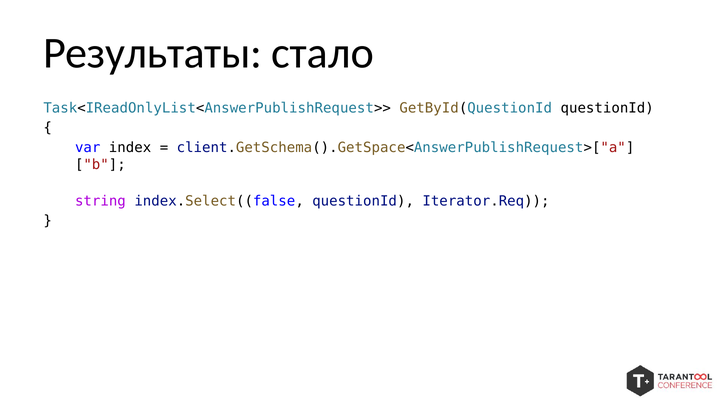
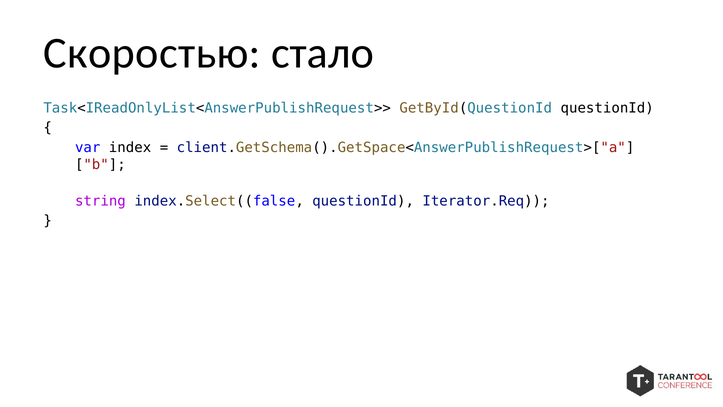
Результаты: Результаты -> Скоростью (152, 53)
